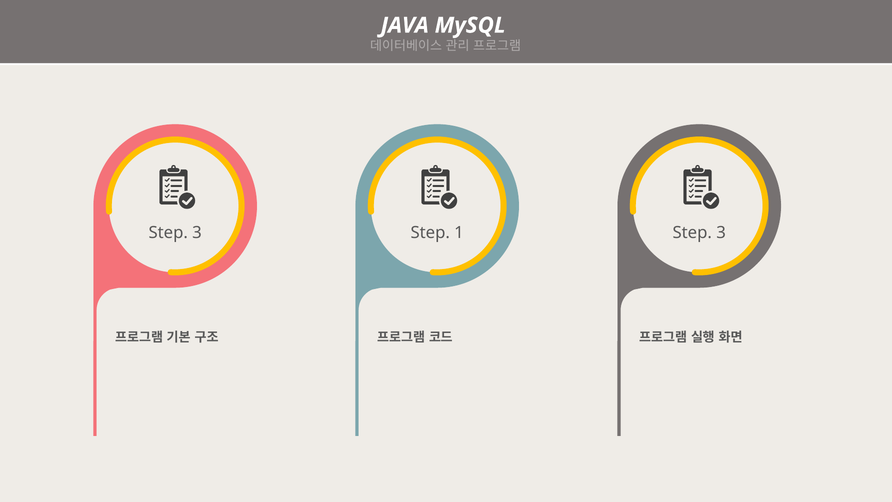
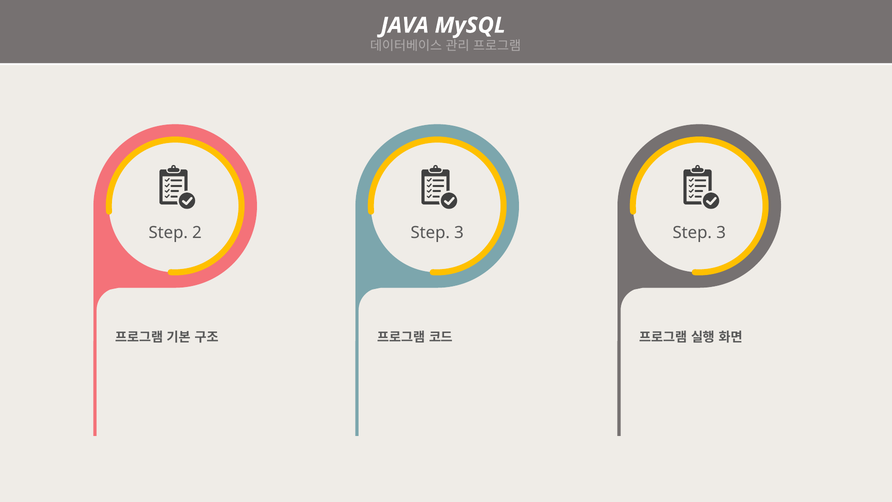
3: 3 -> 2 (197, 233)
1: 1 -> 3 (459, 233)
